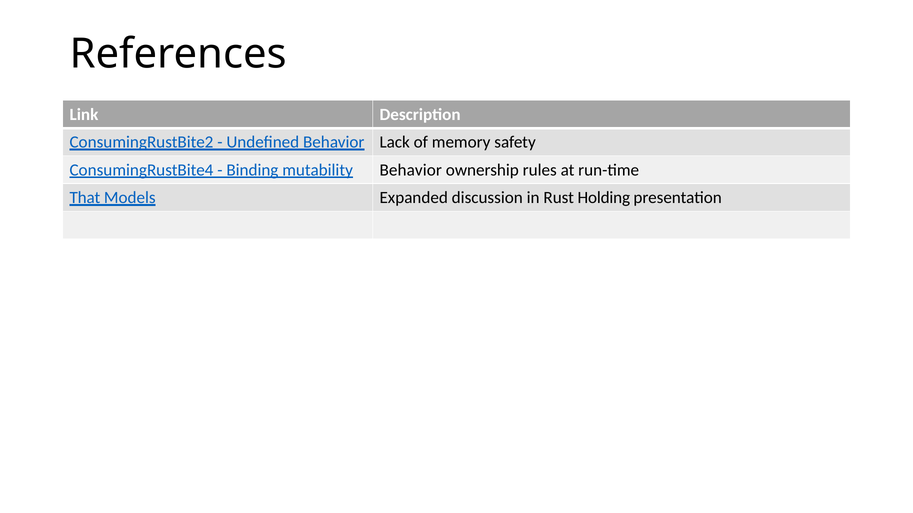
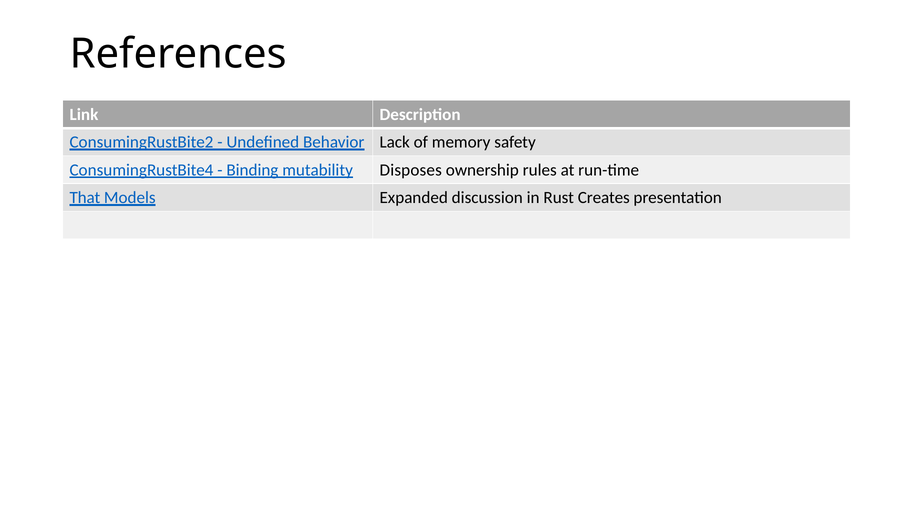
mutability Behavior: Behavior -> Disposes (411, 170)
Holding: Holding -> Creates (604, 198)
